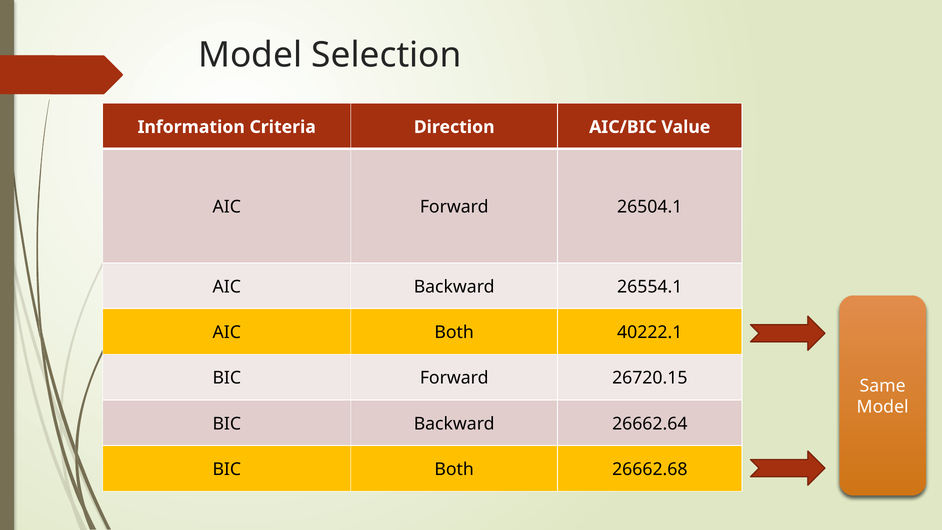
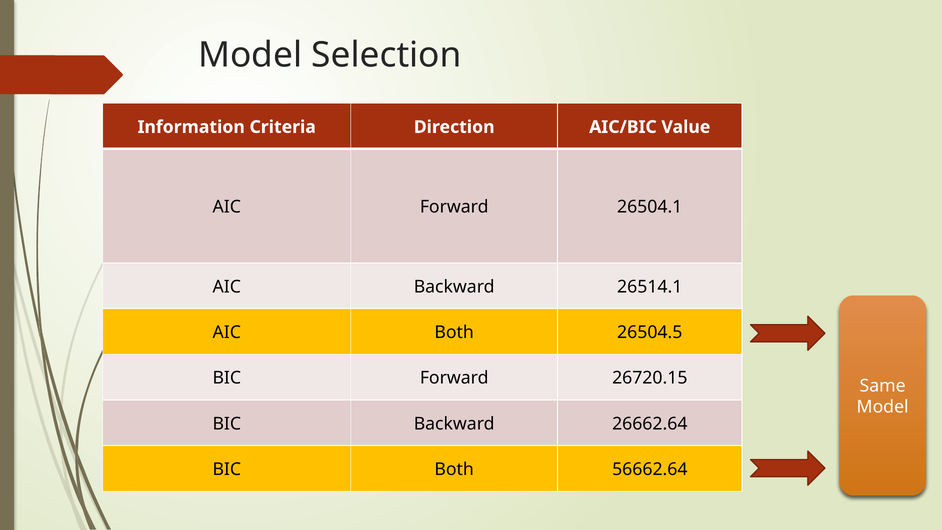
26554.1: 26554.1 -> 26514.1 (650, 287)
40222.1: 40222.1 -> 26504.5 (650, 332)
26662.68: 26662.68 -> 56662.64 (650, 469)
